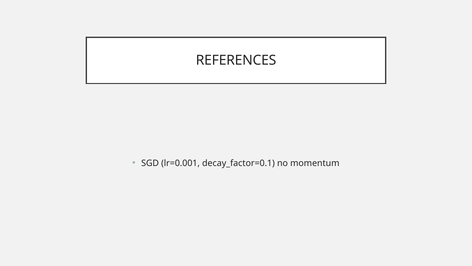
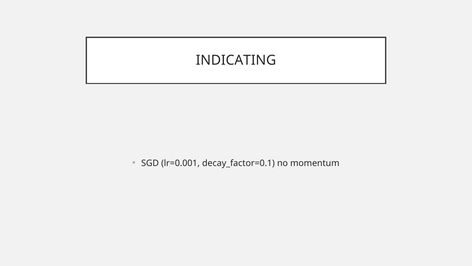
REFERENCES: REFERENCES -> INDICATING (236, 60)
